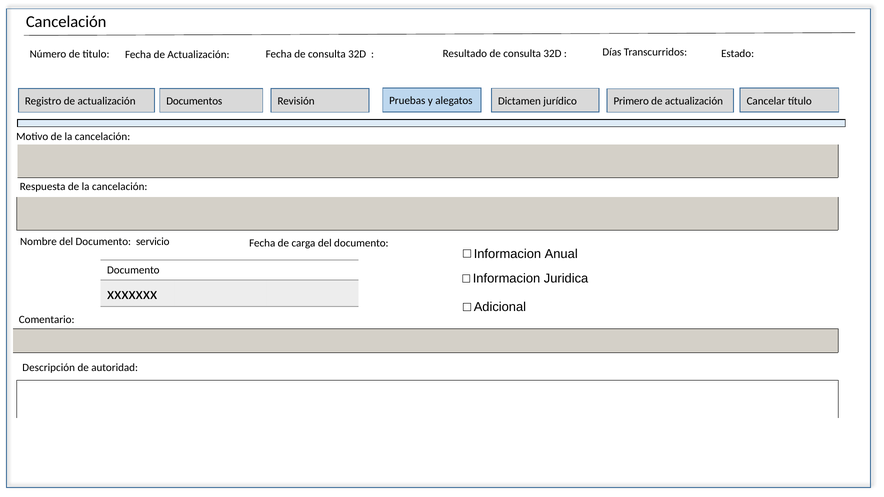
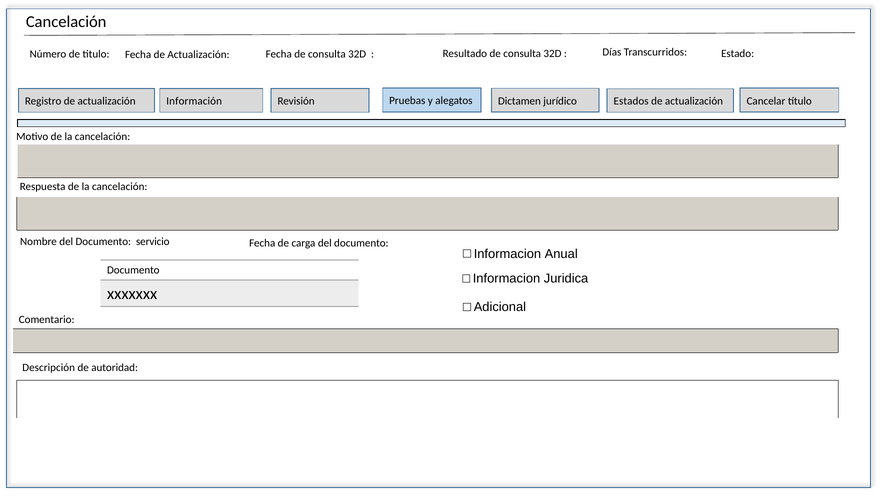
Documentos: Documentos -> Información (194, 101)
Primero: Primero -> Estados (631, 101)
